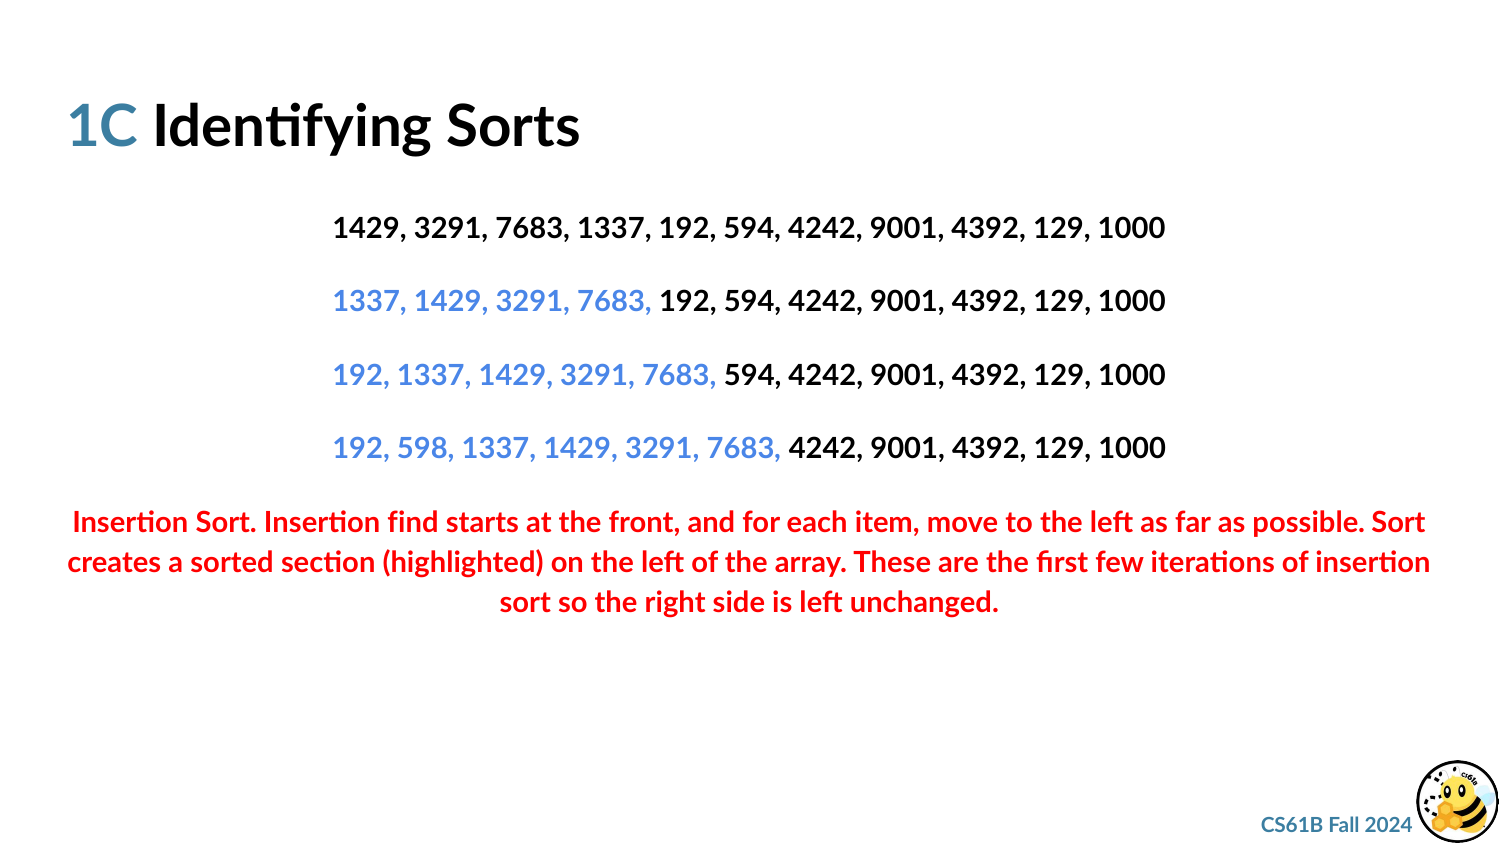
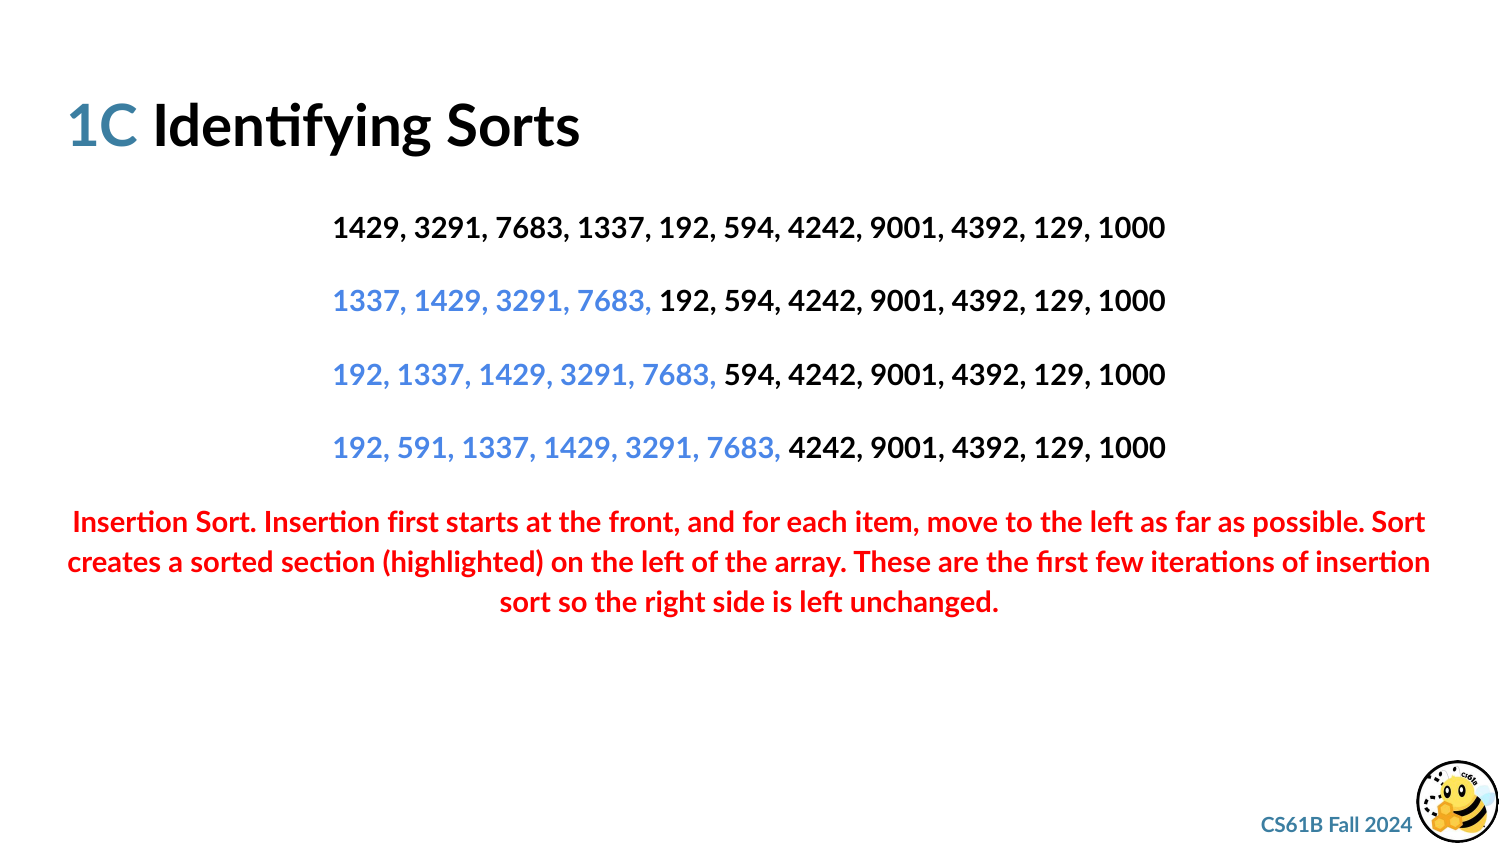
598: 598 -> 591 (426, 449)
Insertion find: find -> first (413, 523)
